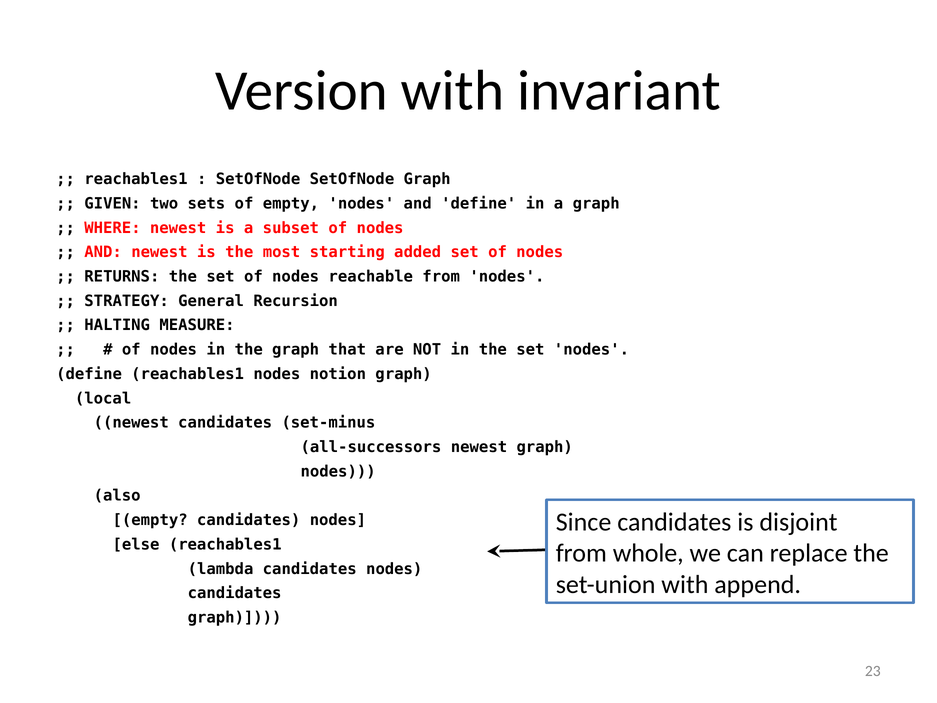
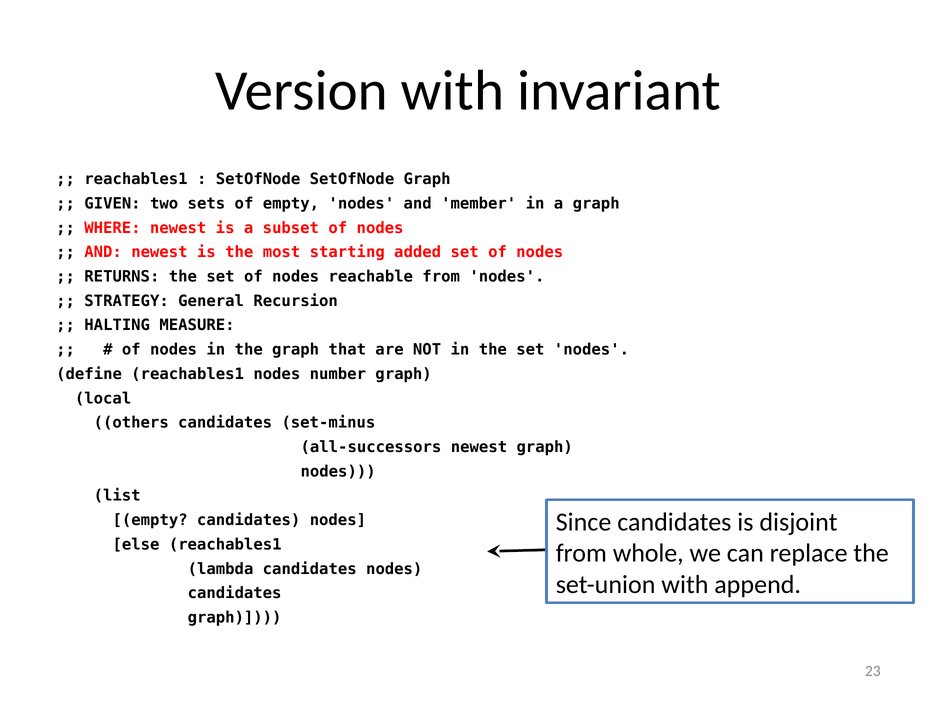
and define: define -> member (479, 203)
notion: notion -> number (338, 374)
newest: newest -> others (131, 423)
also: also -> list (117, 496)
